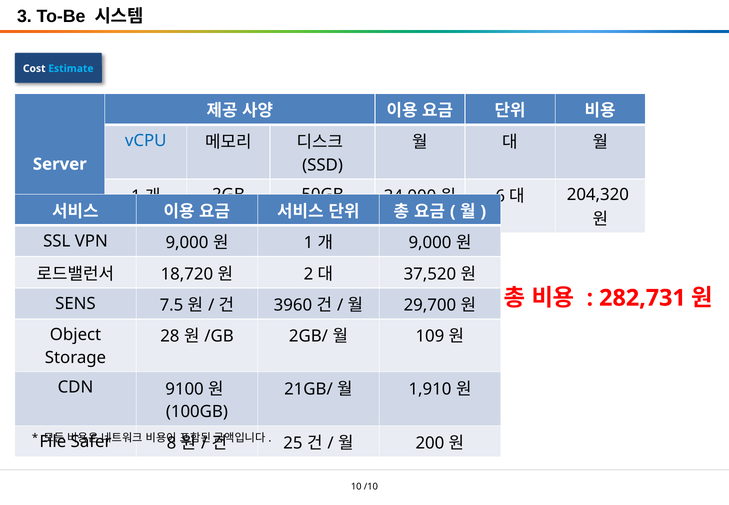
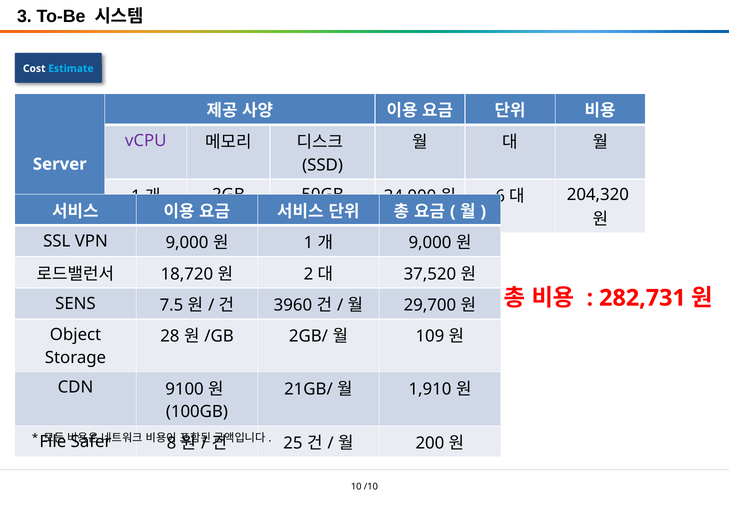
vCPU colour: blue -> purple (146, 141)
